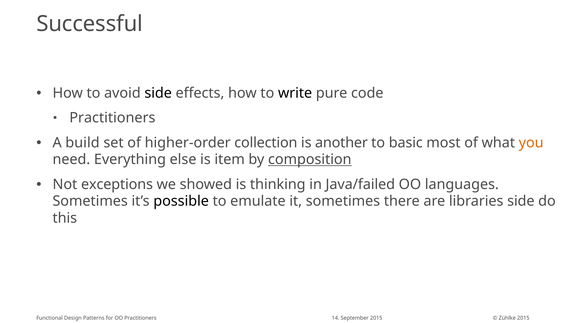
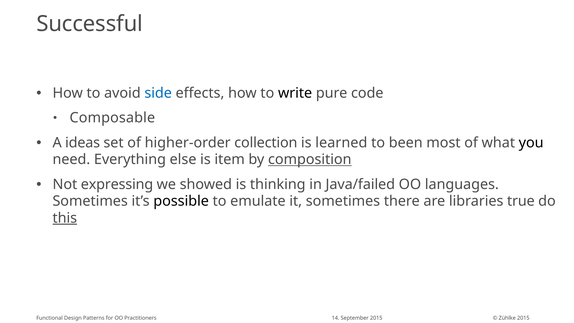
side colour: black -> blue (158, 93)
Practitioners: Practitioners -> Composable (112, 118)
build: build -> ideas (83, 143)
another: another -> learned (341, 143)
basic: basic -> been (406, 143)
you colour: orange -> black (531, 143)
exceptions: exceptions -> expressing (117, 184)
libraries side: side -> true (521, 201)
this underline: none -> present (65, 218)
